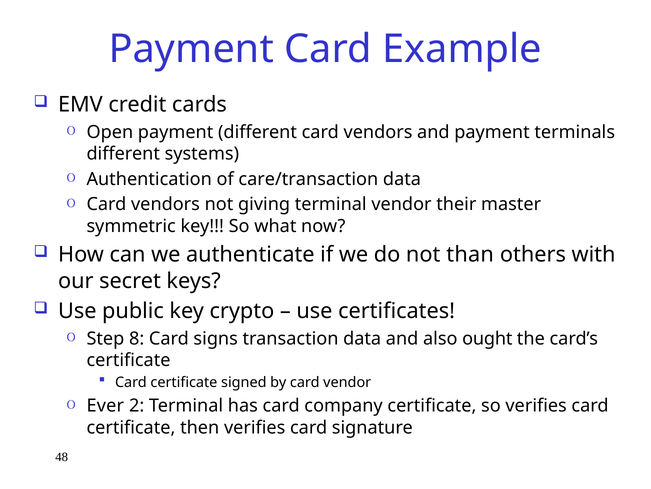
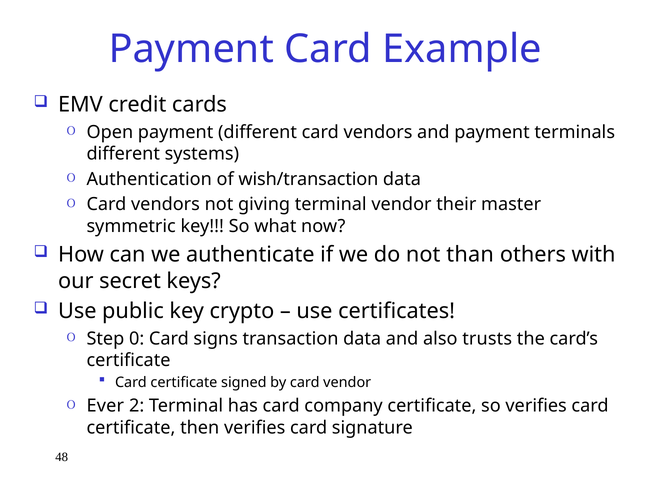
care/transaction: care/transaction -> wish/transaction (308, 179)
8: 8 -> 0 (137, 338)
ought: ought -> trusts (487, 338)
